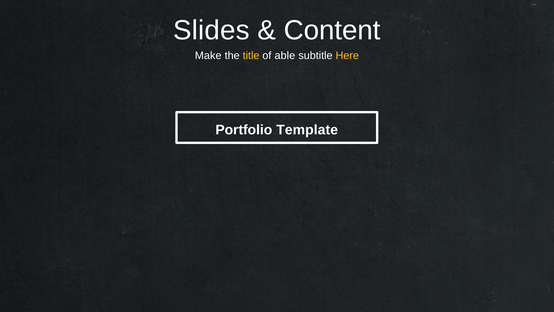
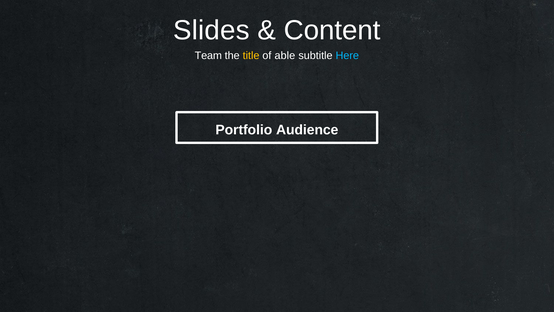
Make: Make -> Team (208, 55)
Here colour: yellow -> light blue (347, 55)
Template: Template -> Audience (307, 130)
